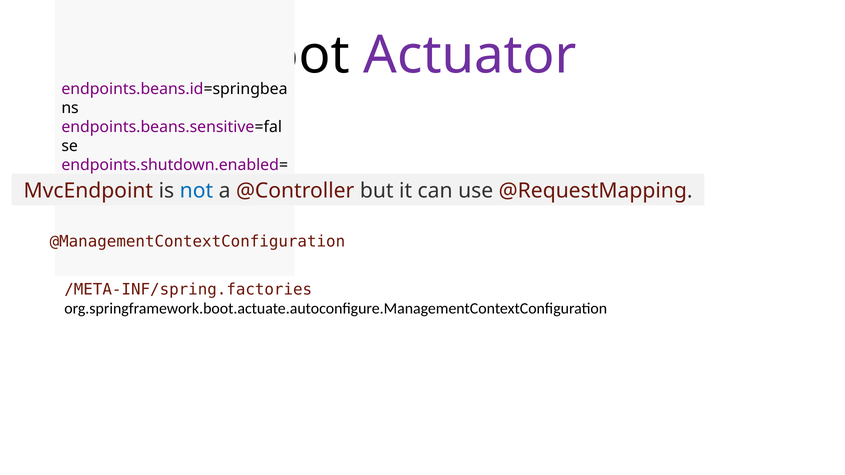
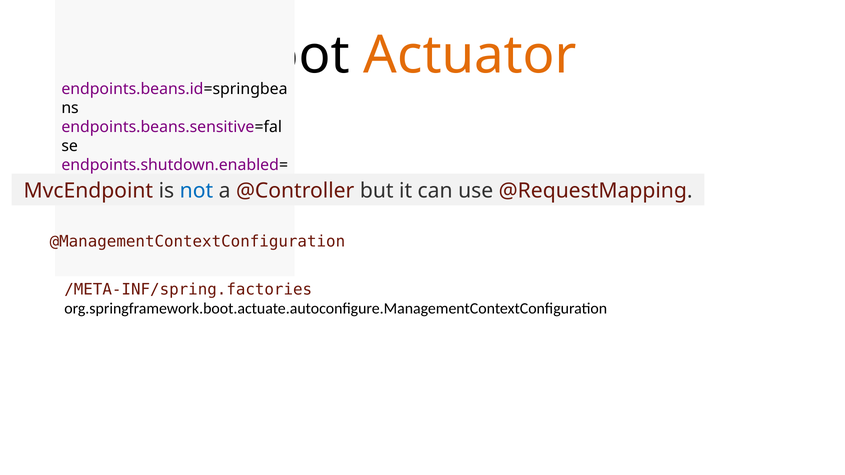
Actuator colour: purple -> orange (470, 55)
